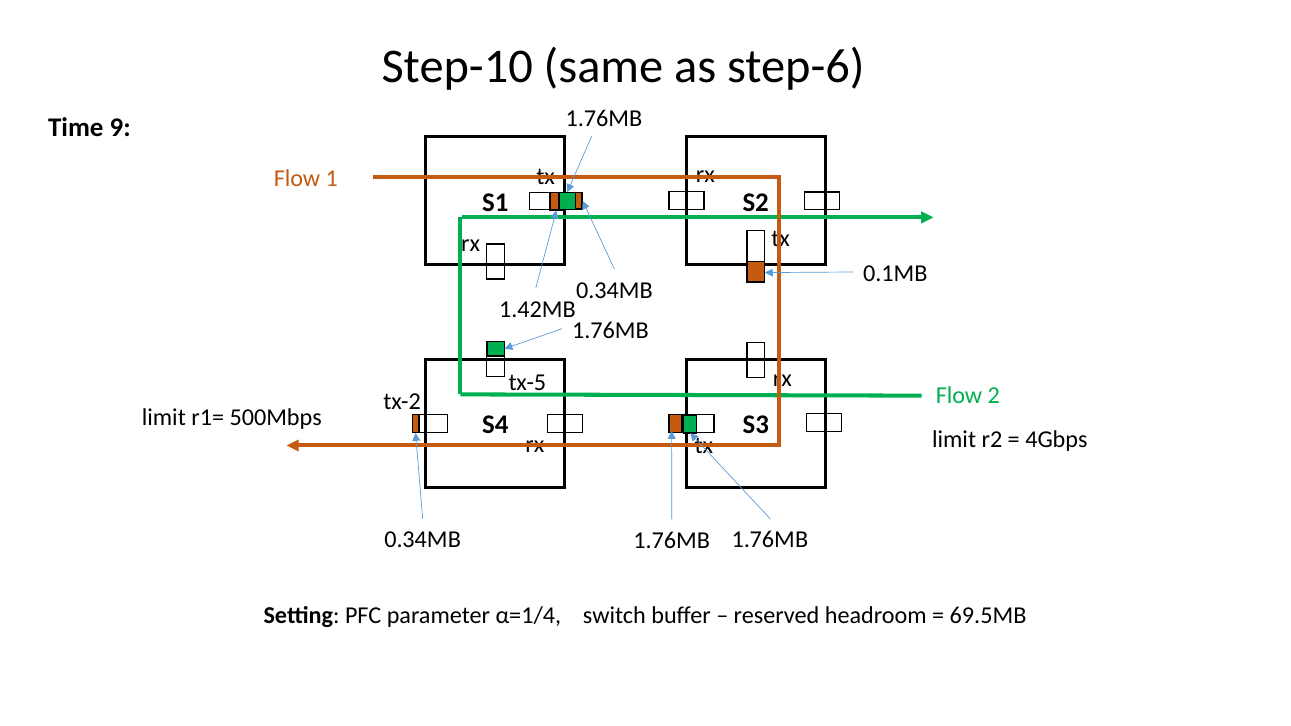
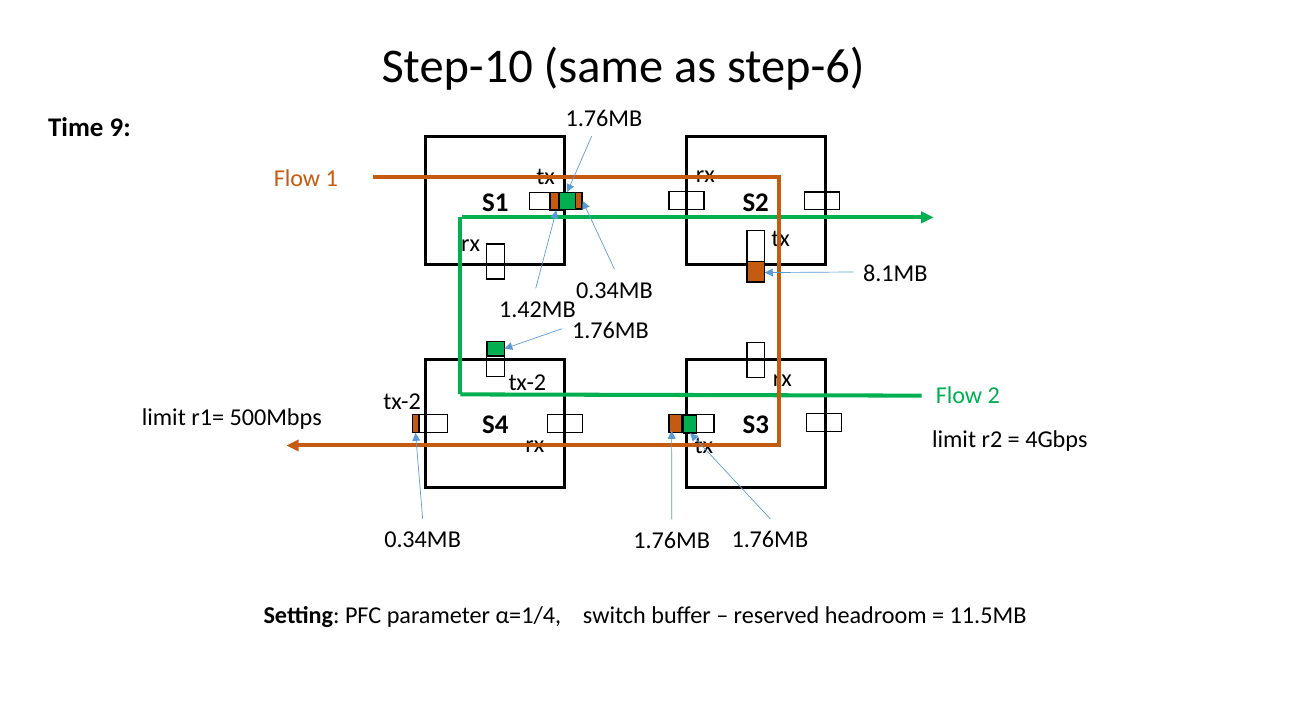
0.1MB: 0.1MB -> 8.1MB (895, 274)
tx-5: tx-5 -> tx-2 (527, 383)
69.5MB: 69.5MB -> 11.5MB (988, 615)
